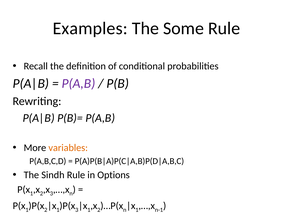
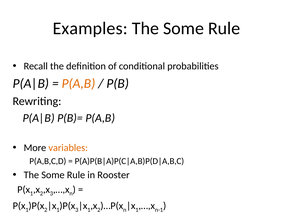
P(A,B colour: purple -> orange (79, 83)
Sindh: Sindh -> Some (53, 175)
Options: Options -> Rooster (114, 175)
